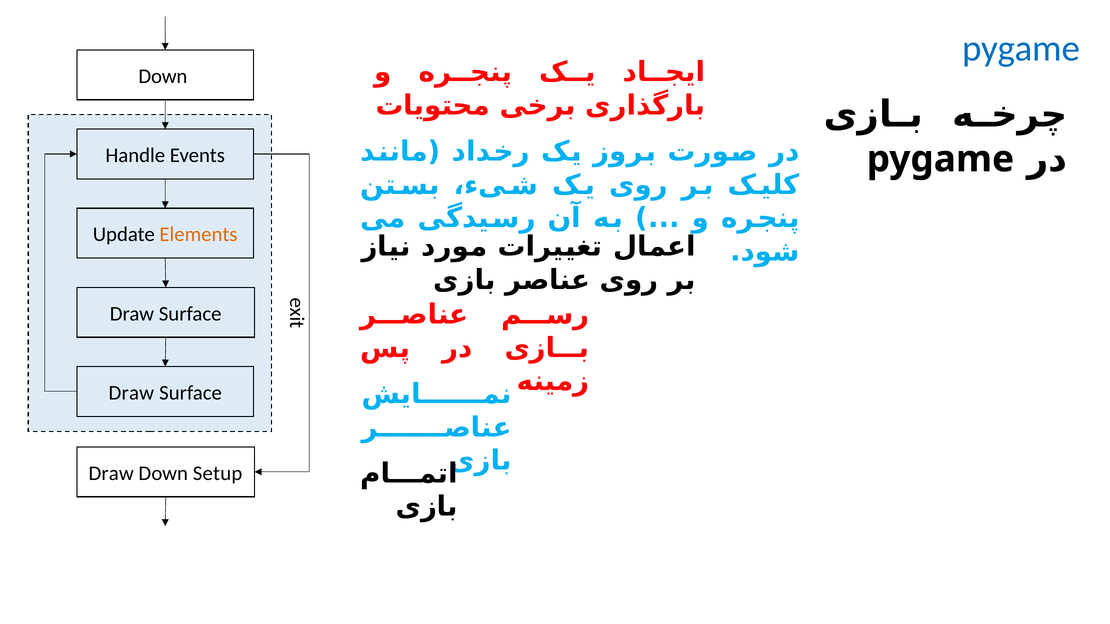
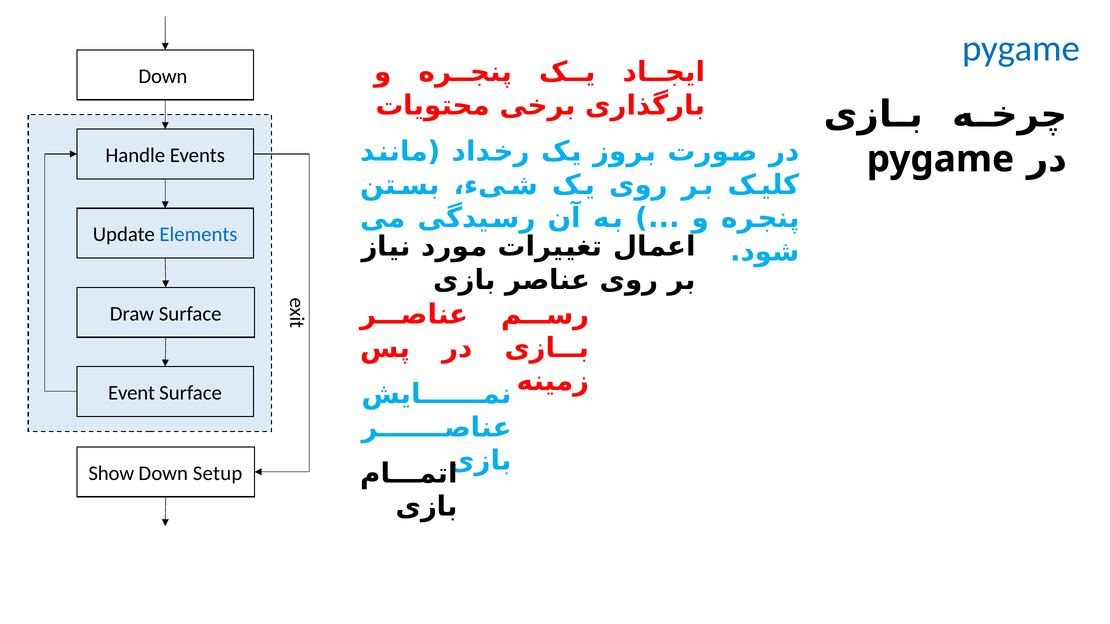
Elements colour: orange -> blue (198, 235)
Draw: Draw -> Event (132, 393)
Draw: Draw -> Show (111, 474)
